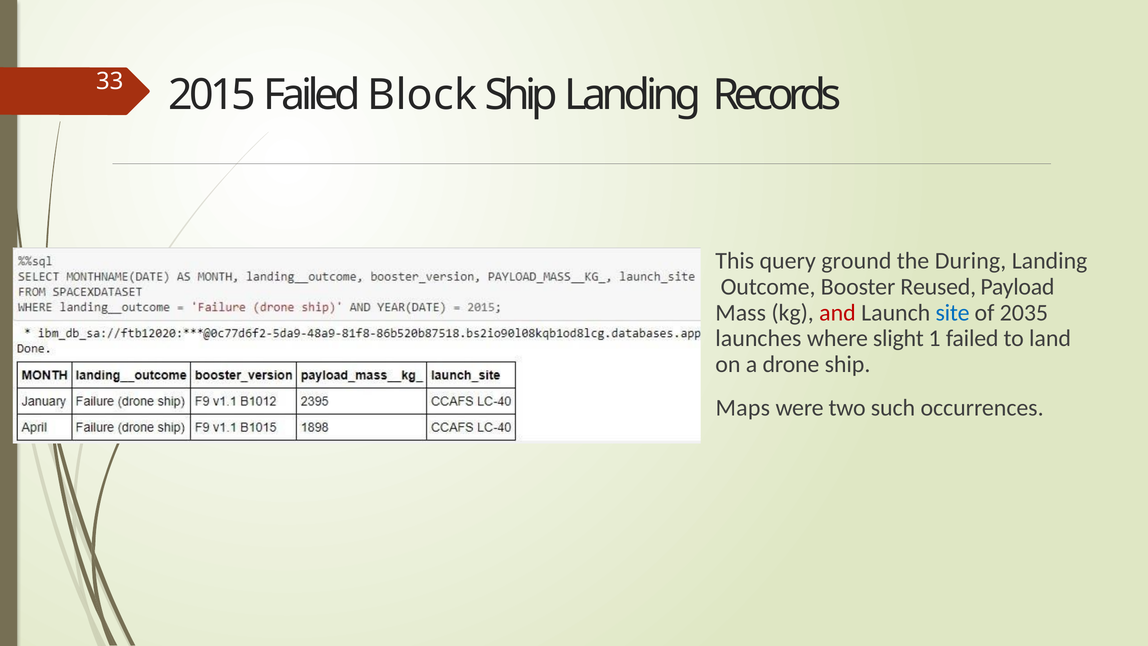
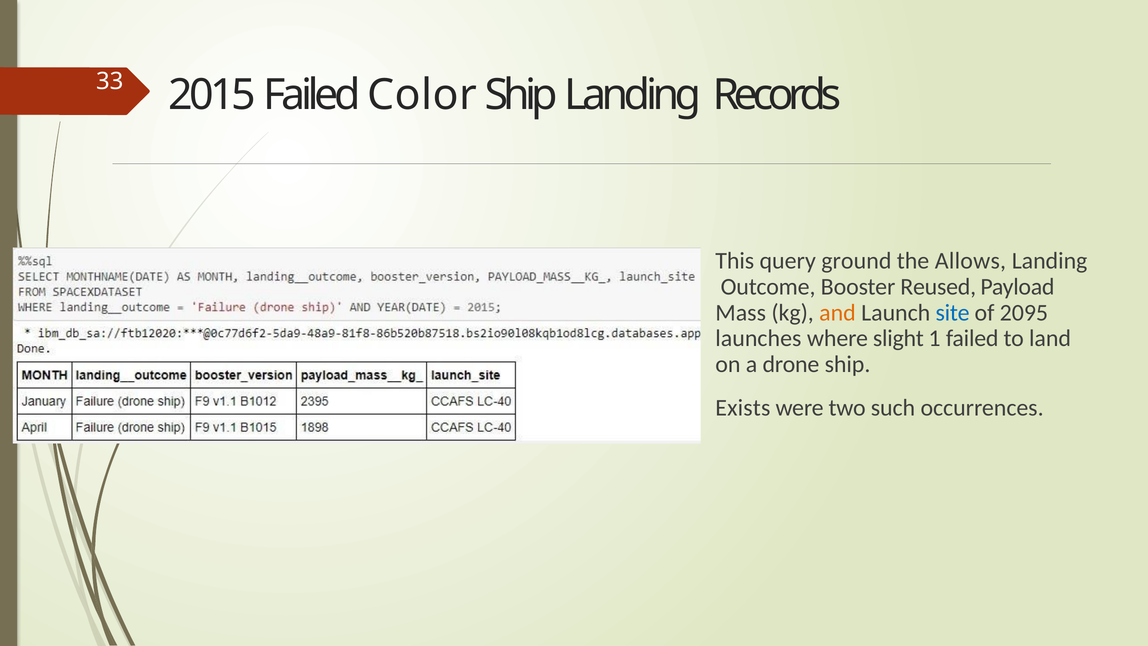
Block: Block -> Color (422, 95)
During: During -> Allows (970, 261)
and colour: red -> orange (837, 313)
2035: 2035 -> 2095 (1024, 313)
Maps: Maps -> Exists (743, 408)
